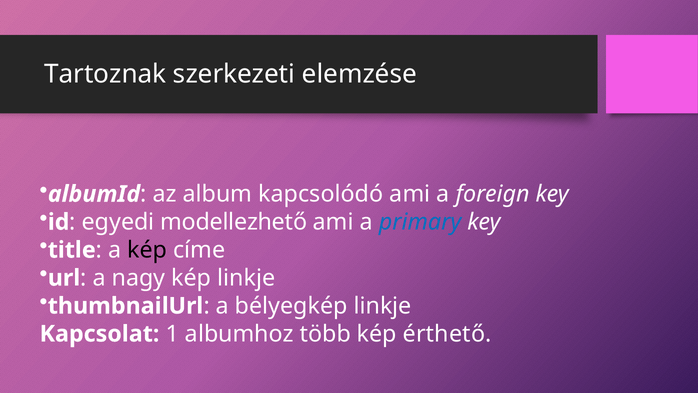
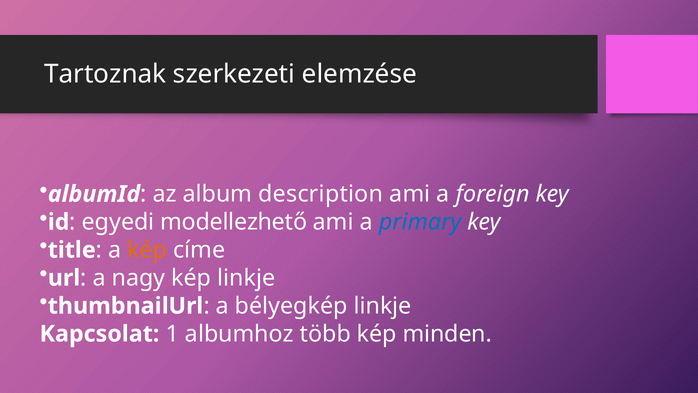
kapcsolódó: kapcsolódó -> description (321, 194)
kép colour: black -> orange (147, 250)
érthető: érthető -> minden (447, 334)
